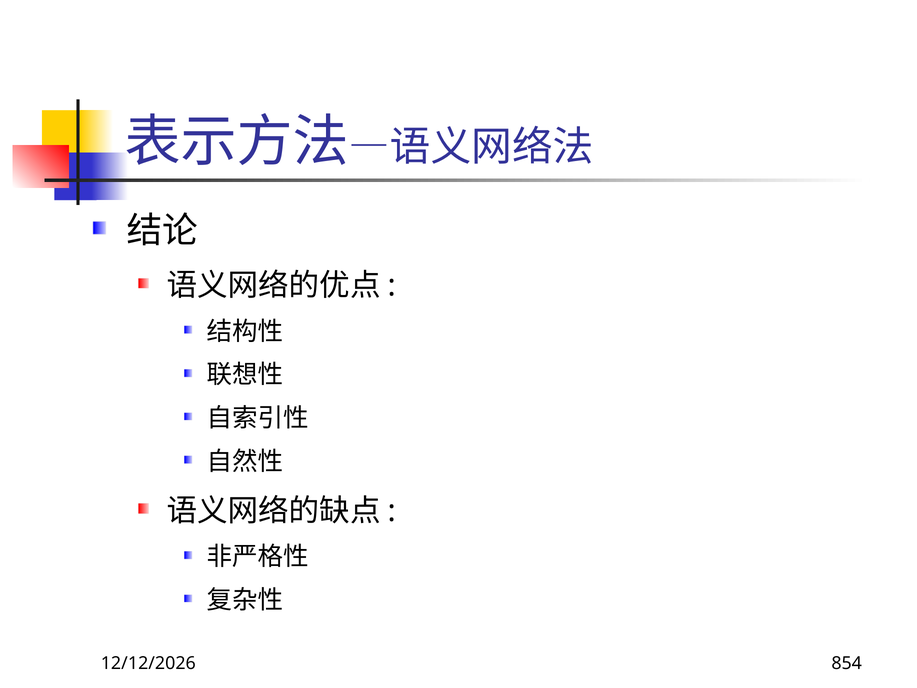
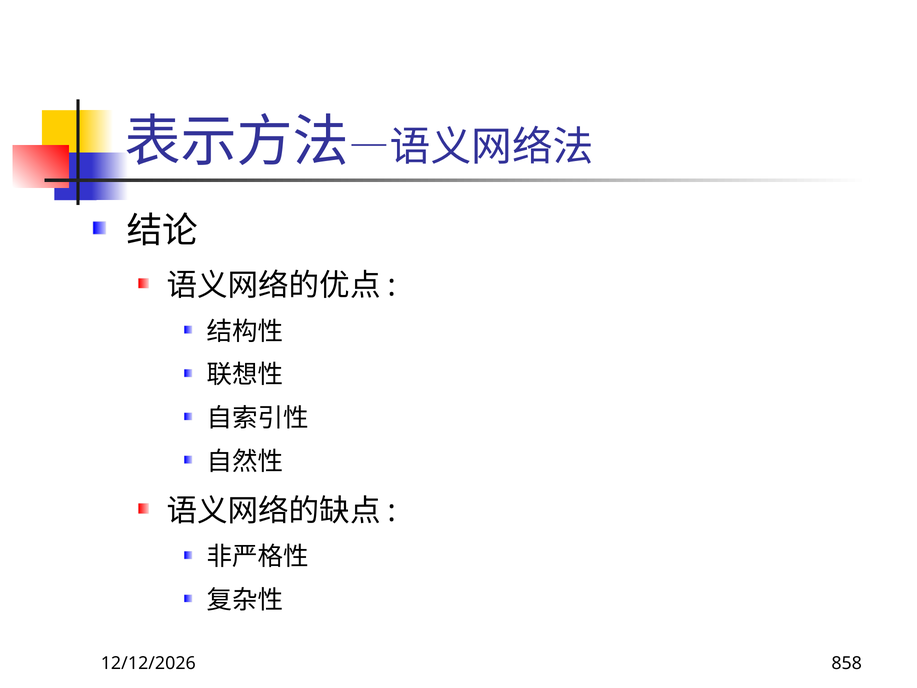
854: 854 -> 858 (847, 663)
